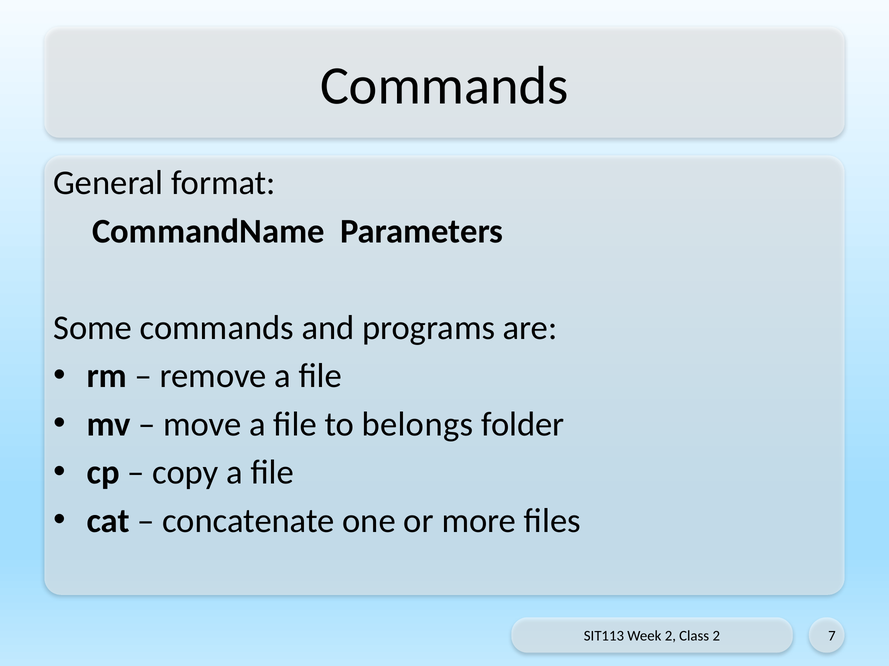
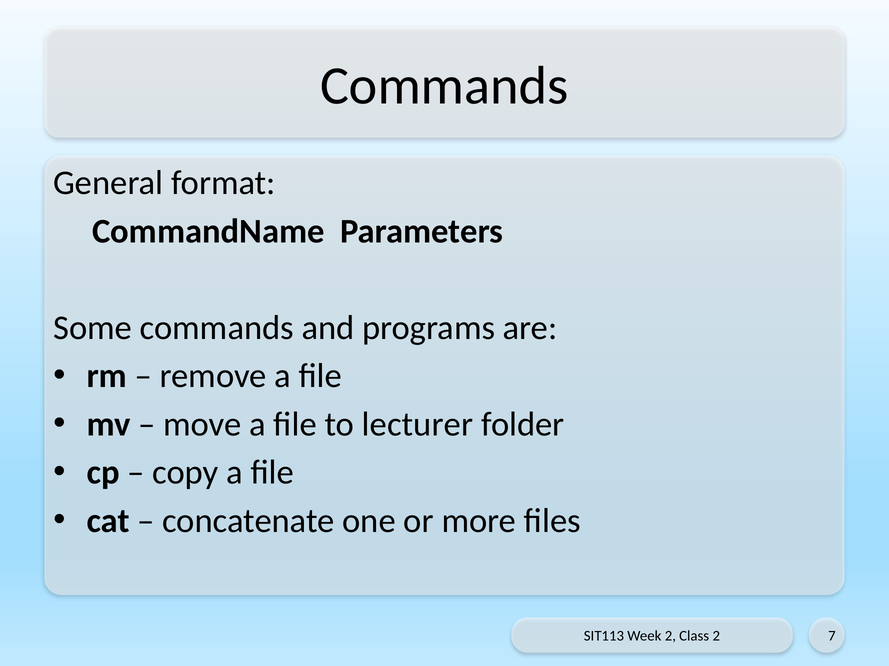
belongs: belongs -> lecturer (418, 425)
